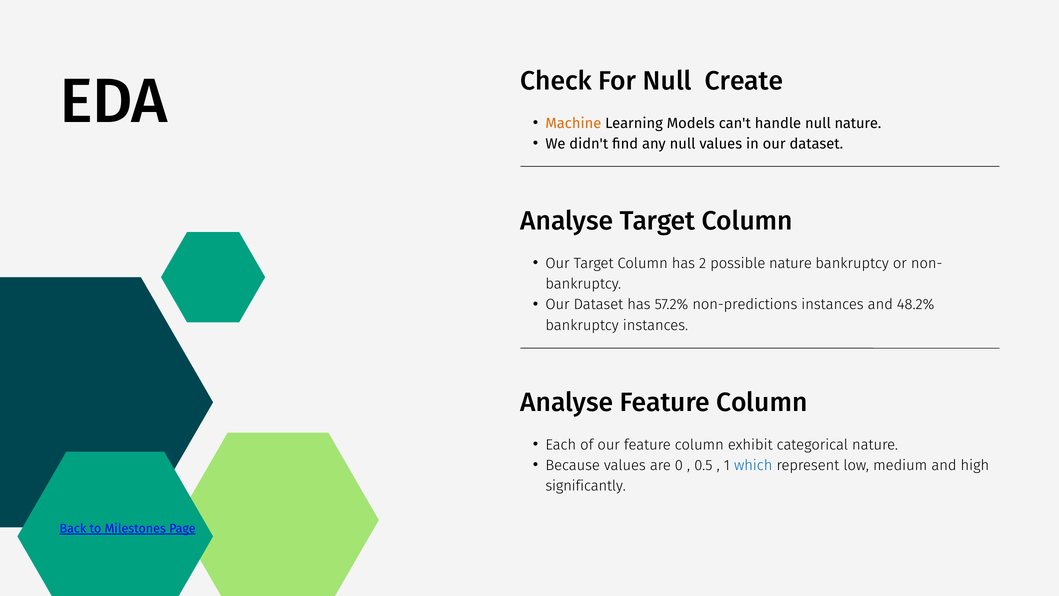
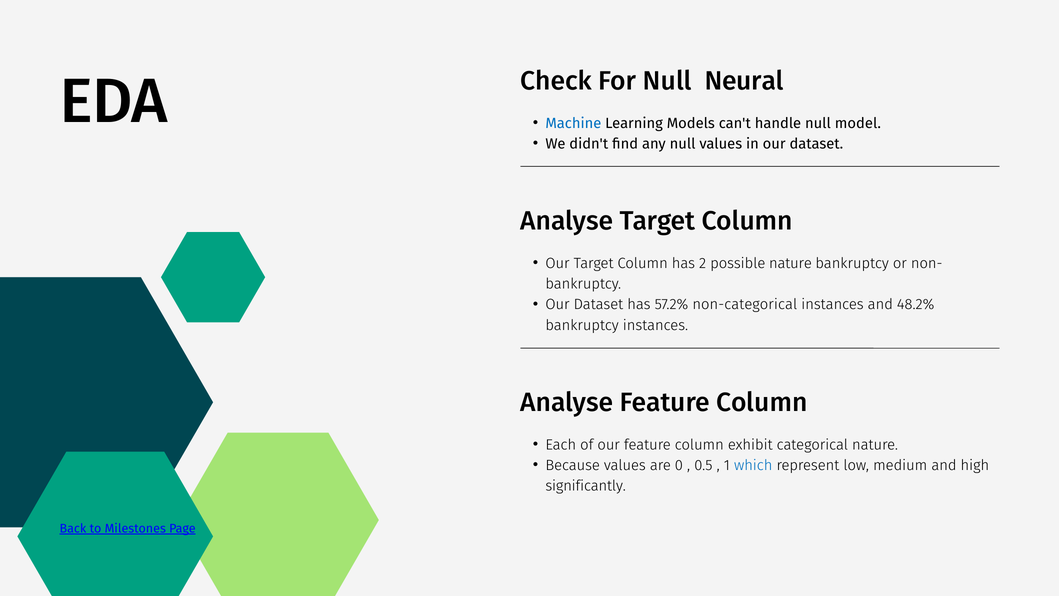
Create: Create -> Neural (744, 81)
Machine colour: orange -> blue (573, 123)
null nature: nature -> model (858, 123)
non-predictions: non-predictions -> non-categorical (745, 304)
